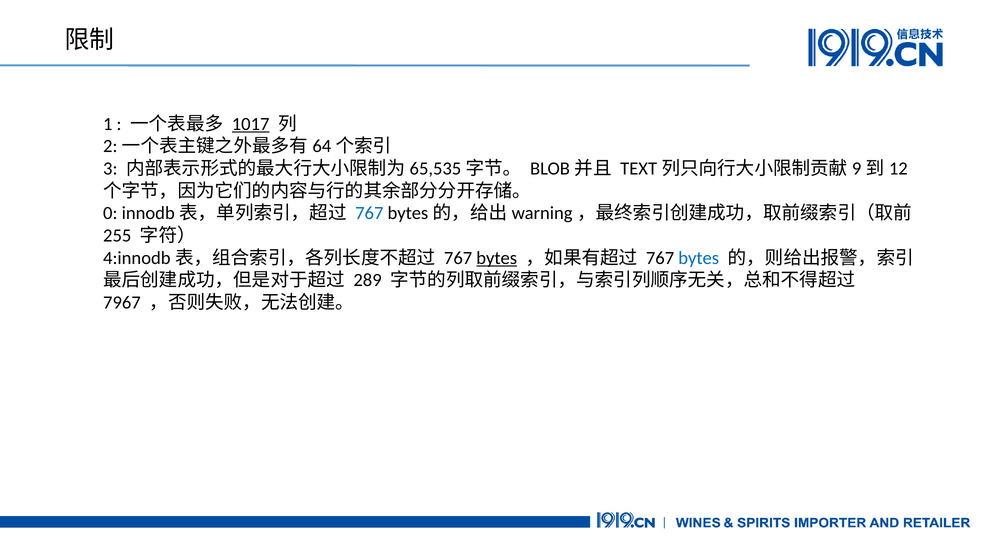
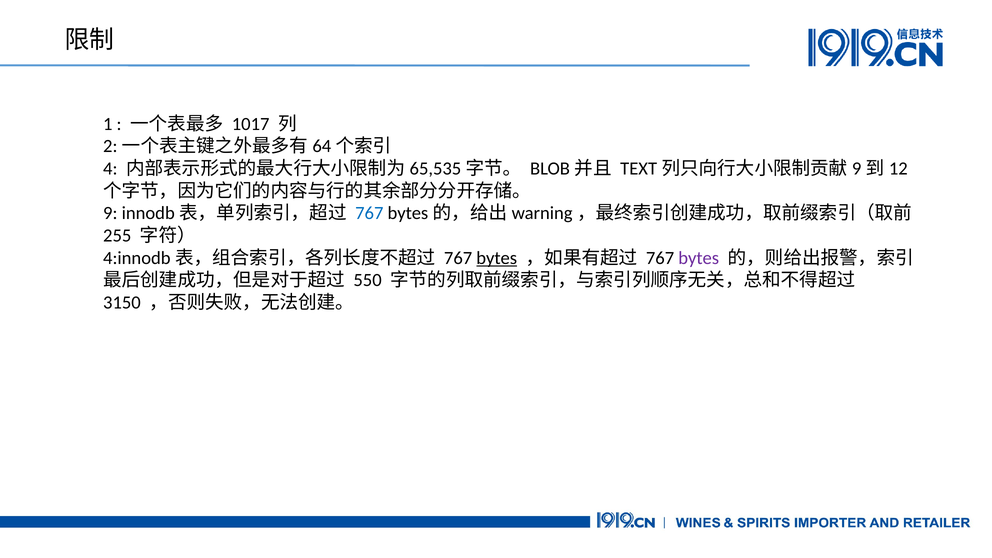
1017 underline: present -> none (251, 124)
3: 3 -> 4 (110, 169)
0: 0 -> 9 (110, 213)
bytes colour: blue -> purple (699, 258)
289: 289 -> 550 (368, 280)
7967: 7967 -> 3150 (122, 303)
